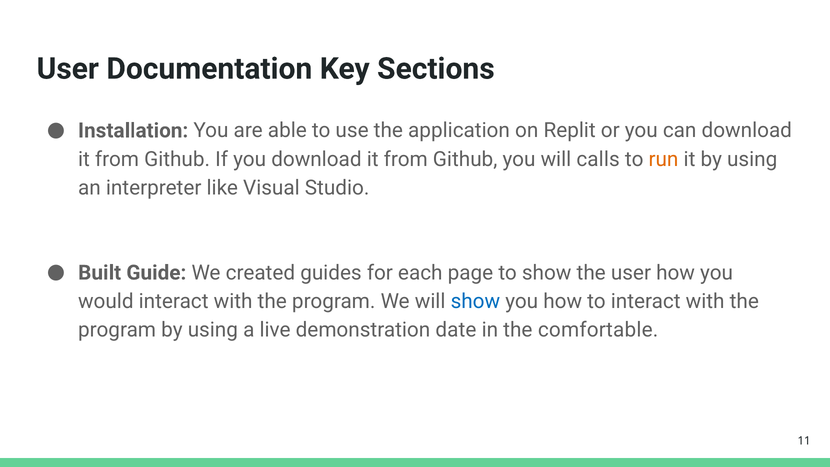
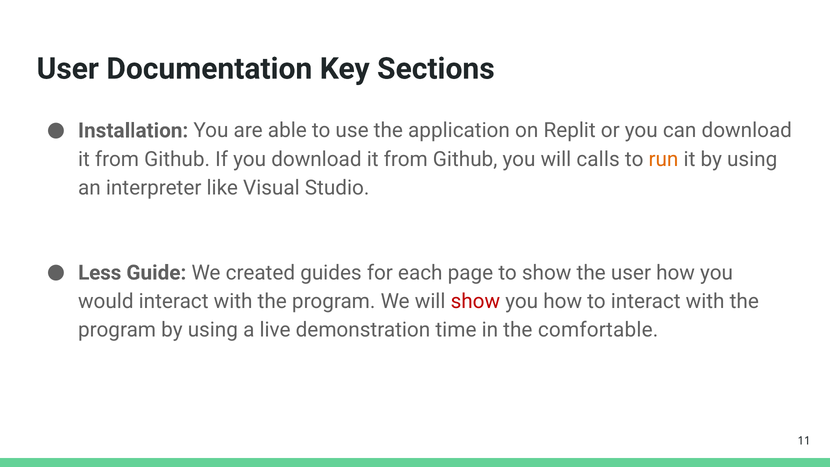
Built: Built -> Less (100, 273)
show colour: blue -> red (475, 301)
date: date -> time (456, 330)
